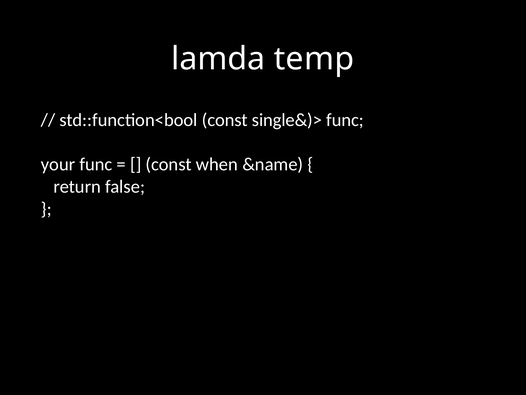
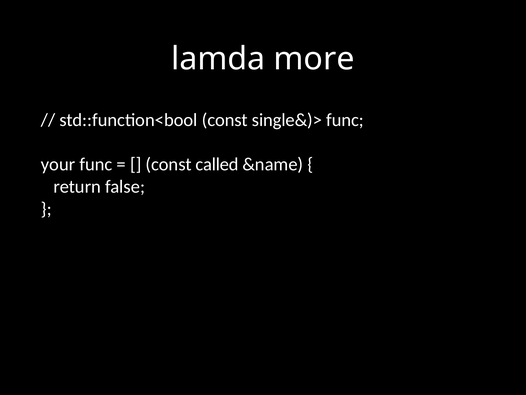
temp: temp -> more (314, 59)
when: when -> called (217, 164)
